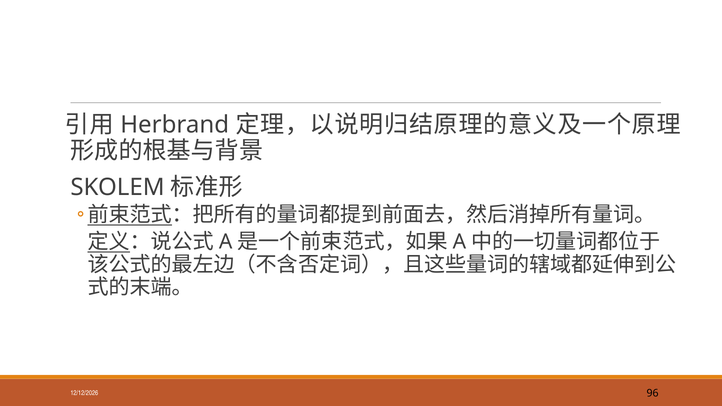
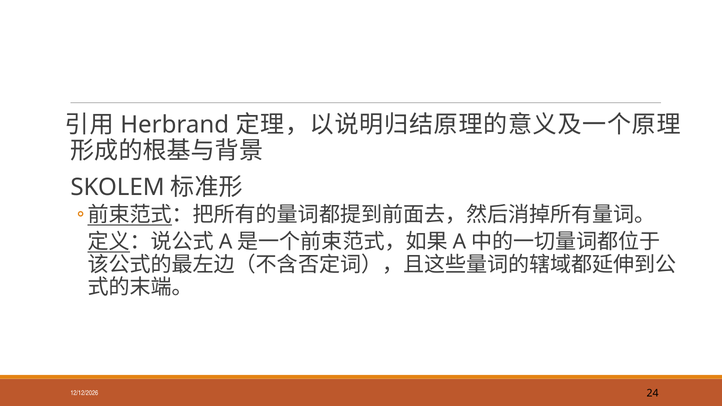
96: 96 -> 24 (653, 393)
